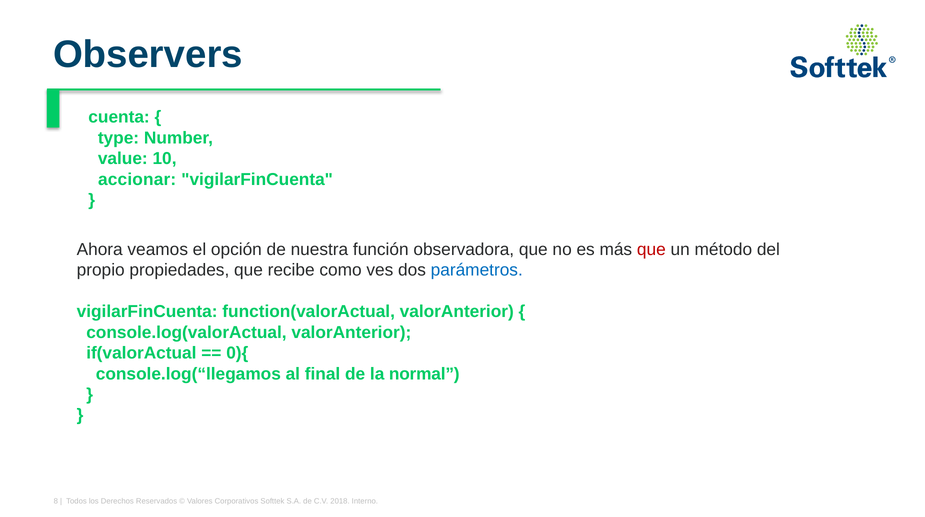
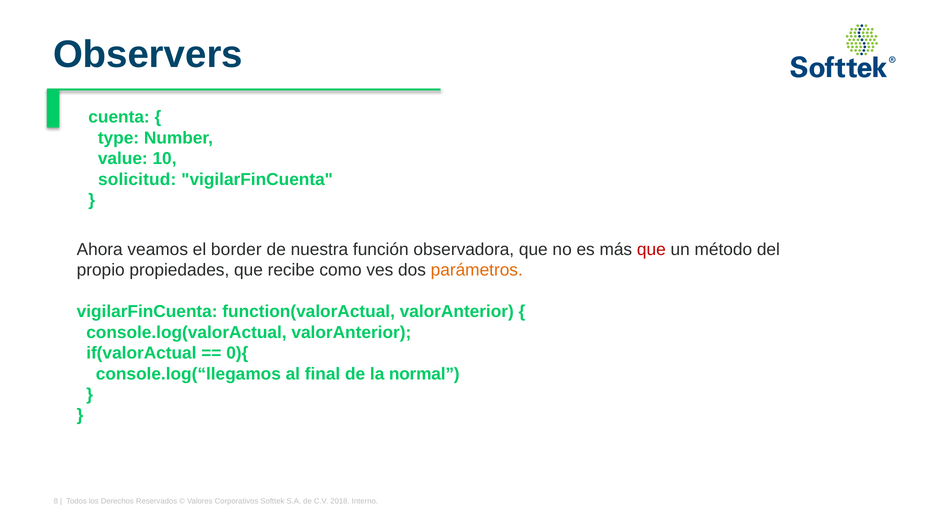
accionar: accionar -> solicitud (137, 179)
opción: opción -> border (236, 249)
parámetros colour: blue -> orange (477, 270)
